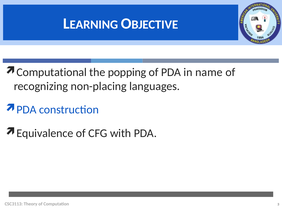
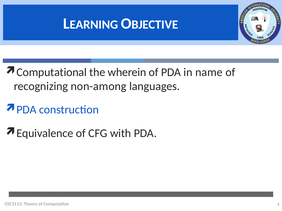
popping: popping -> wherein (127, 72)
non-placing: non-placing -> non-among (99, 86)
